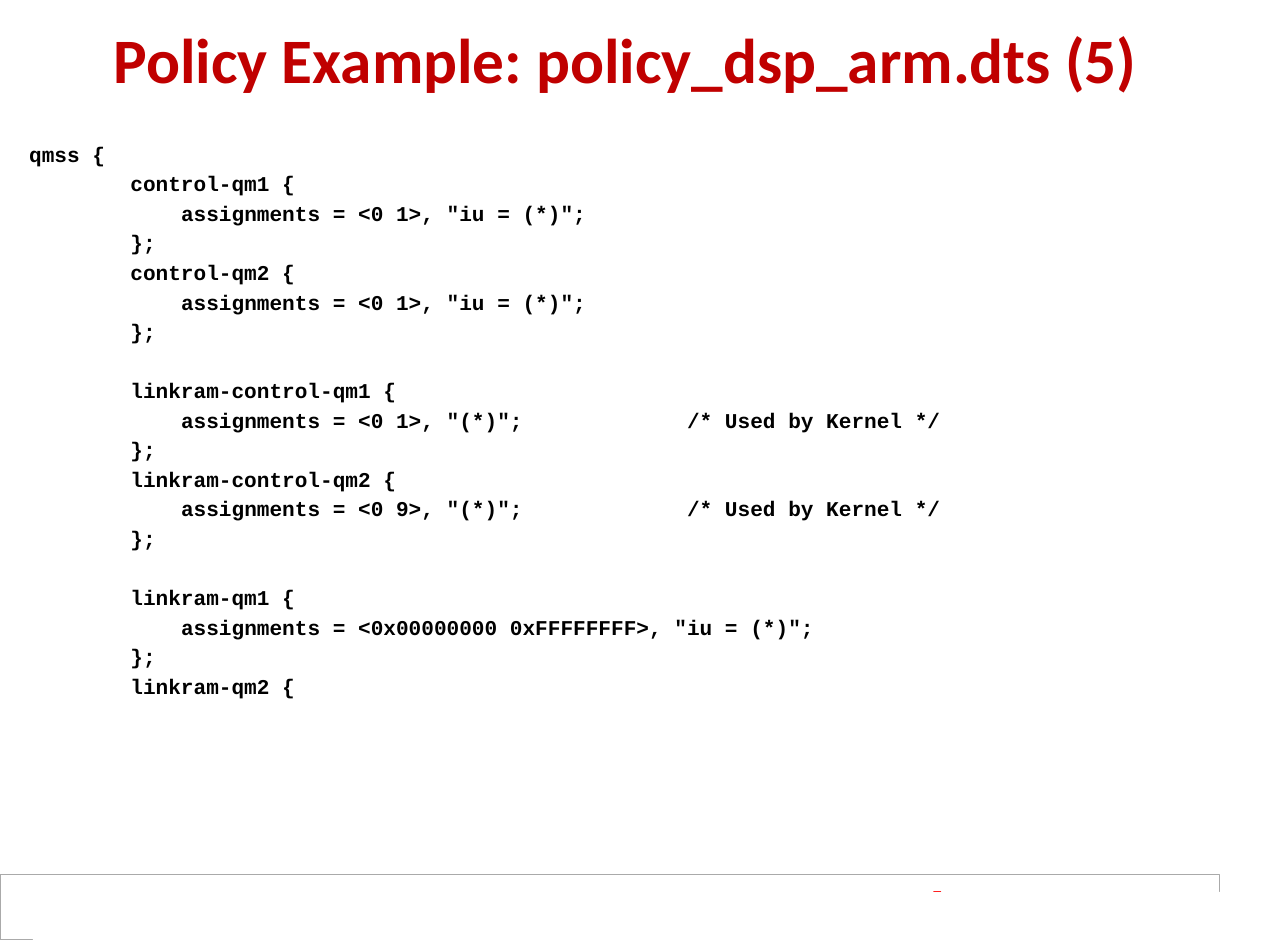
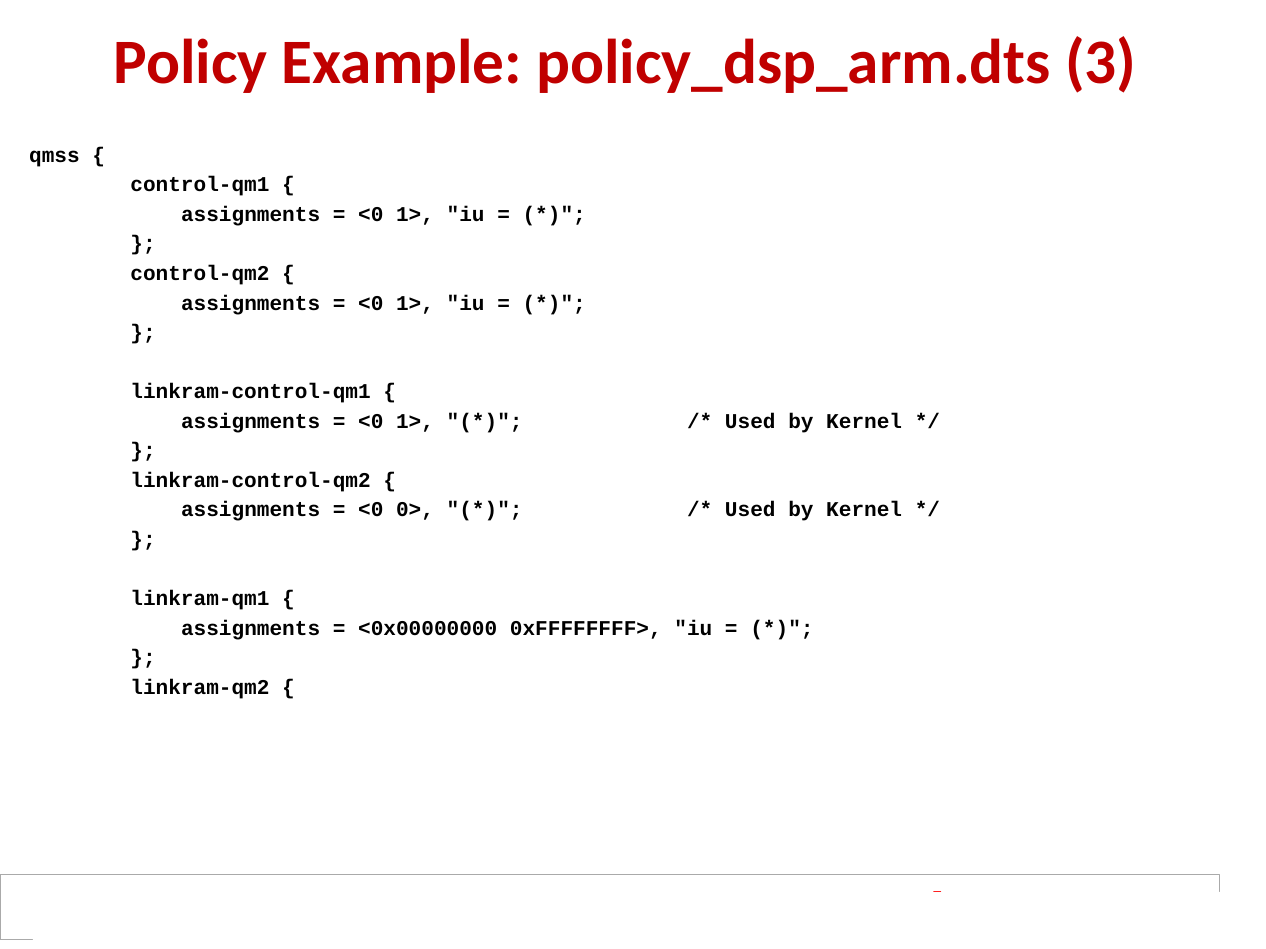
5: 5 -> 3 (1101, 62)
9>: 9> -> 0> (415, 510)
